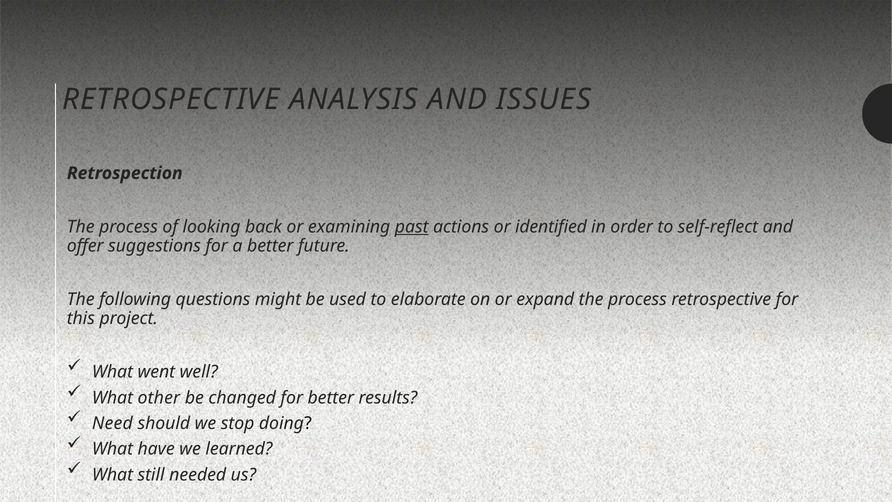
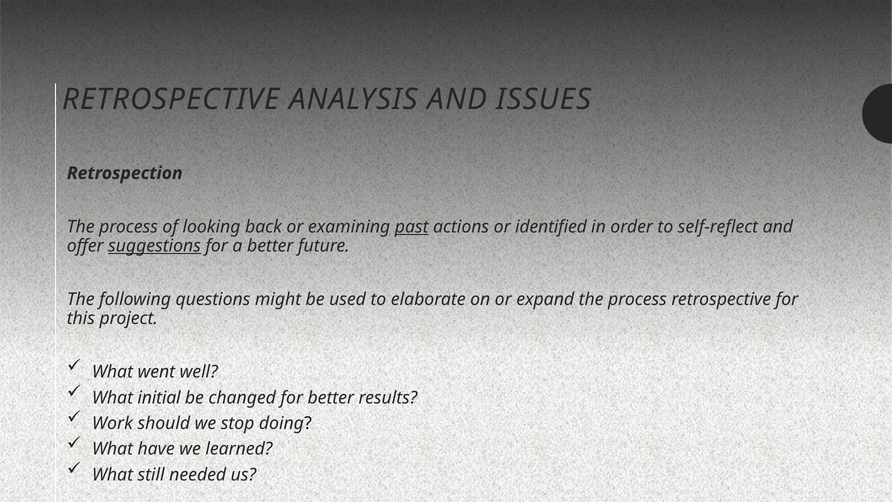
suggestions underline: none -> present (155, 246)
other: other -> initial (159, 398)
Need: Need -> Work (112, 423)
